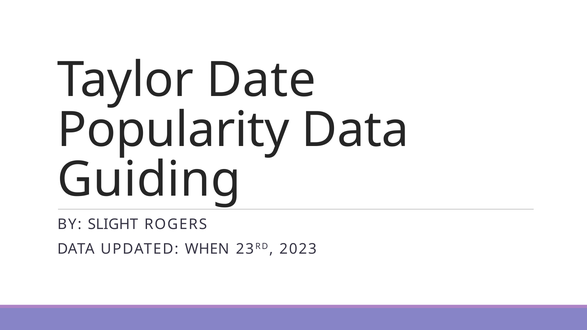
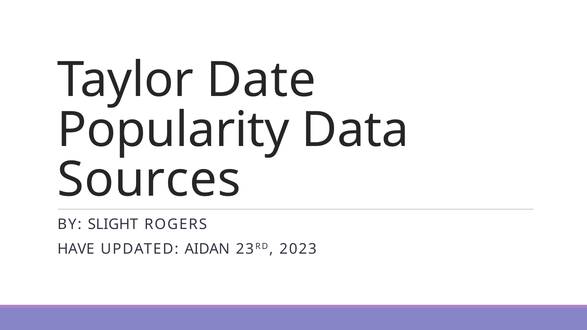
Guiding: Guiding -> Sources (149, 180)
DATA: DATA -> HAVE (76, 249)
WHEN: WHEN -> AIDAN (207, 249)
